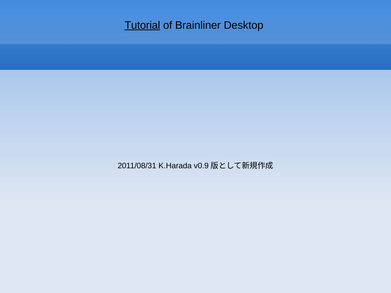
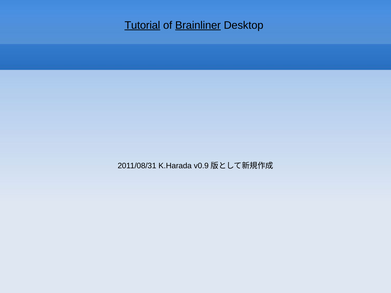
Brainliner underline: none -> present (198, 25)
